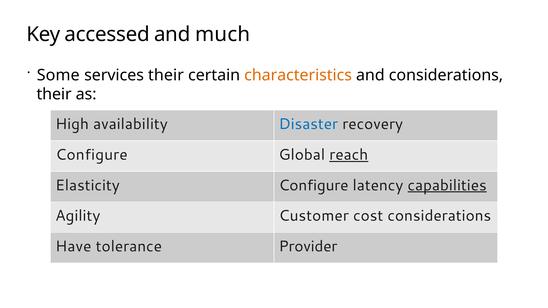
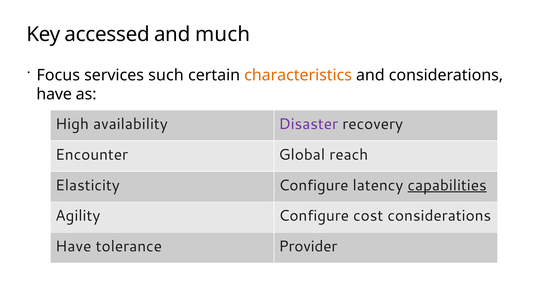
Some: Some -> Focus (58, 75)
services their: their -> such (166, 75)
their: their -> have (54, 94)
Disaster colour: blue -> purple (308, 124)
Configure: Configure -> Encounter (92, 155)
reach underline: present -> none (349, 155)
Agility Customer: Customer -> Configure (314, 216)
